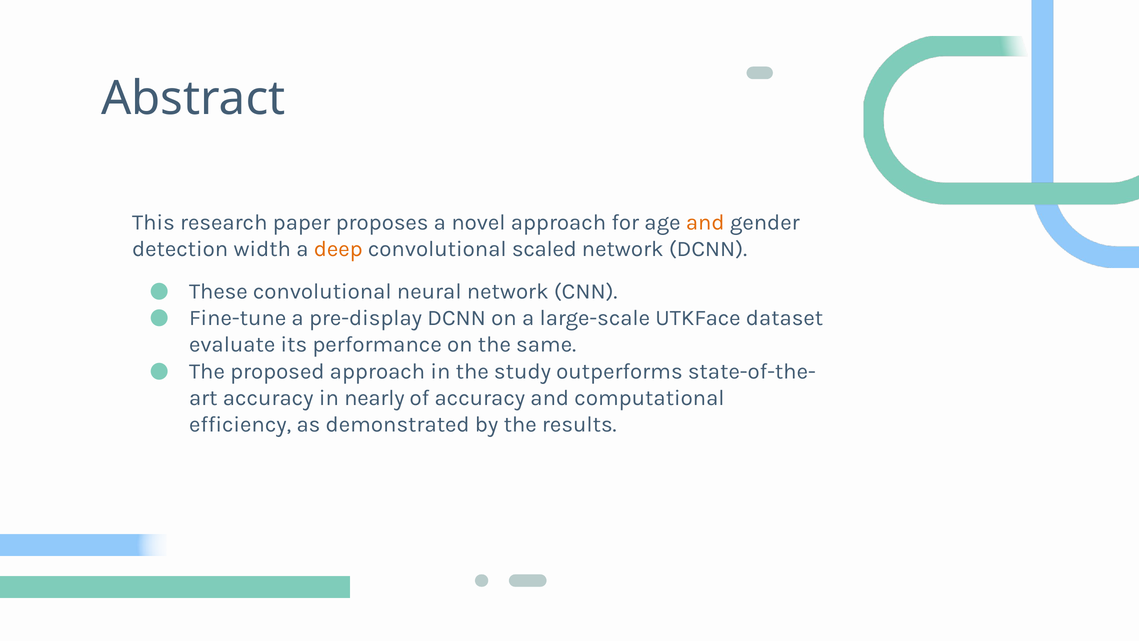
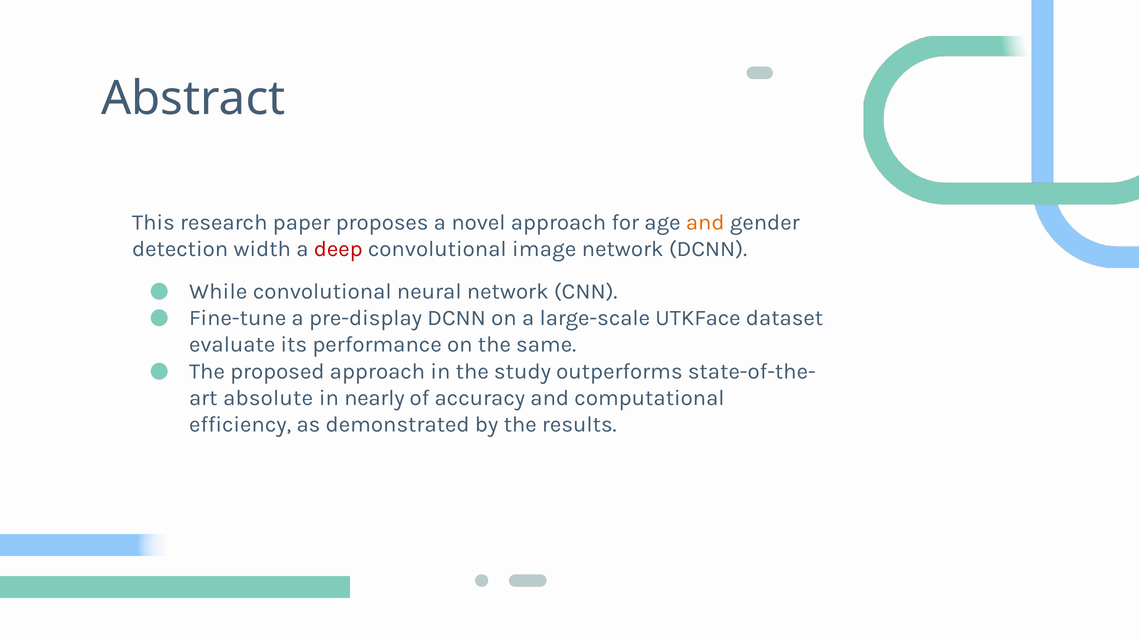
deep colour: orange -> red (338, 249)
scaled: scaled -> image (544, 249)
These: These -> While (218, 291)
accuracy: accuracy -> absolute (268, 398)
